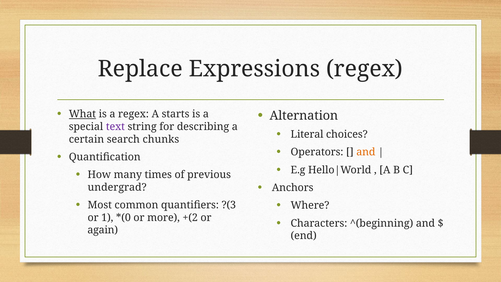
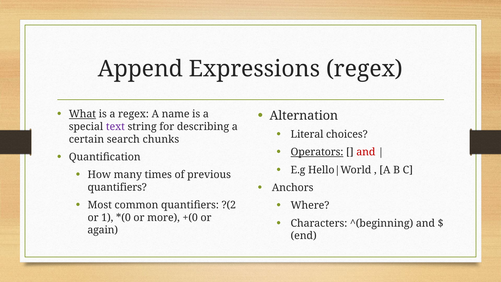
Replace: Replace -> Append (140, 69)
starts: starts -> name (176, 114)
Operators underline: none -> present (317, 152)
and colour: orange -> red (366, 152)
undergrad: undergrad -> quantifiers (117, 187)
?(3: ?(3 -> ?(2 (229, 205)
+(2: +(2 -> +(0 (190, 218)
